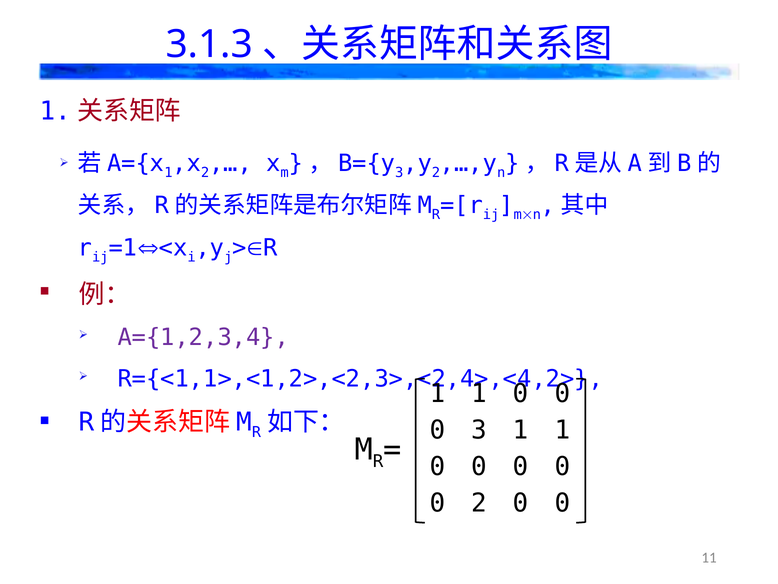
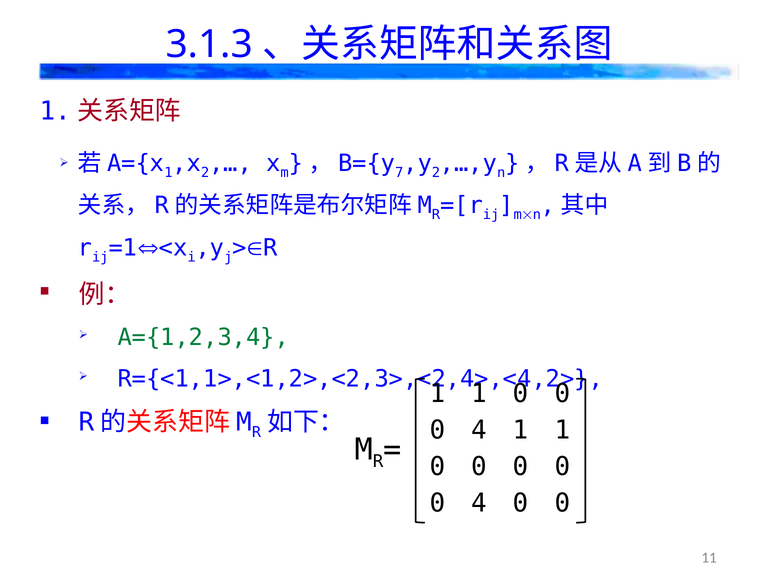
3: 3 -> 7 (399, 173)
A={1,2,3,4 colour: purple -> green (203, 337)
3: 3 -> 4 (479, 430)
2: 2 -> 4 (479, 503)
